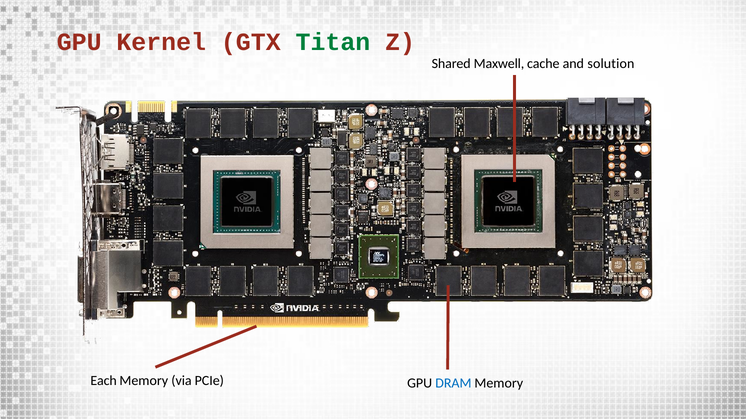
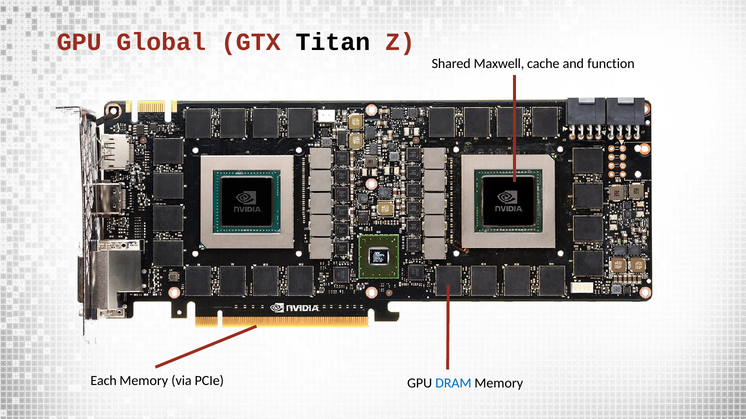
Kernel: Kernel -> Global (161, 42)
Titan colour: green -> black (333, 42)
solution: solution -> function (611, 64)
